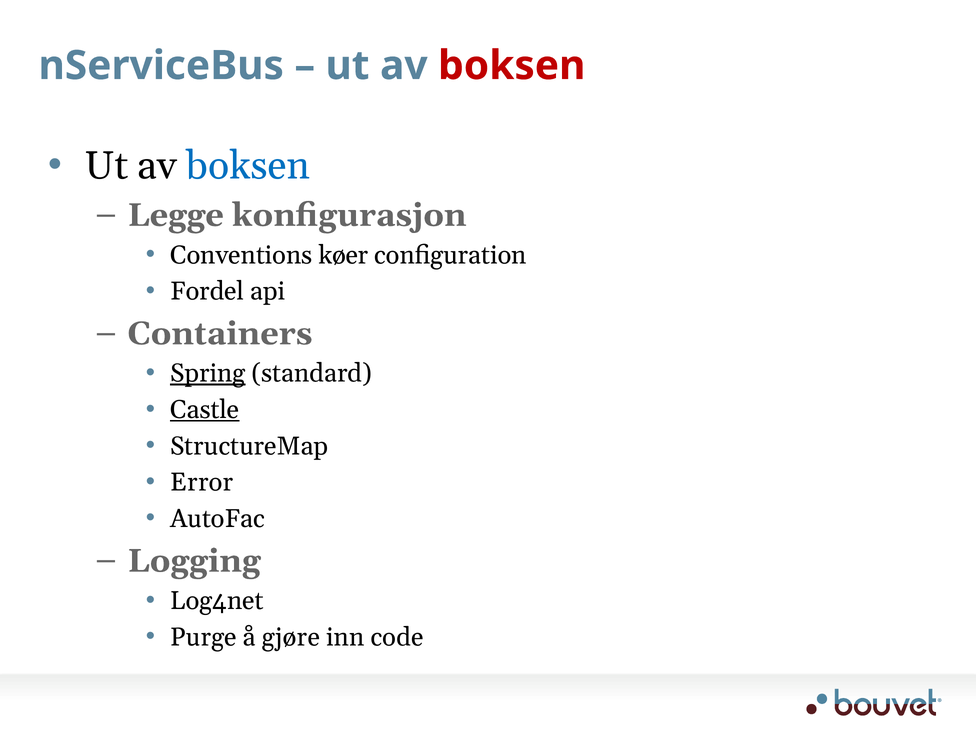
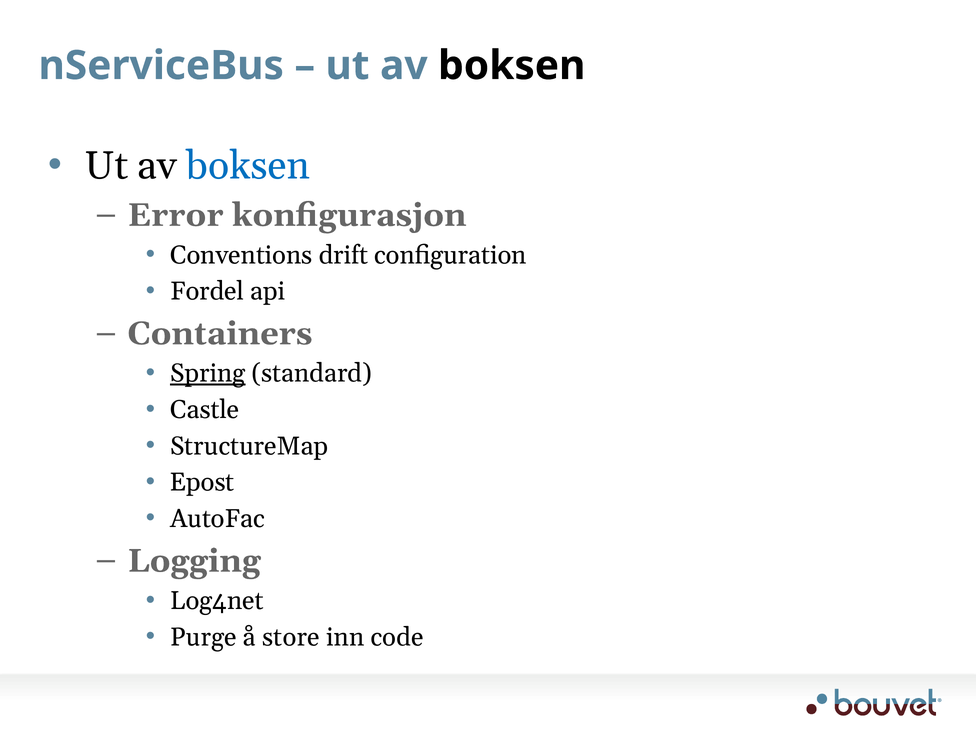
boksen colour: red -> black (512, 66)
Legge: Legge -> Error (175, 215)
køer: køer -> drift (343, 255)
Castle underline: present -> none (205, 410)
Error: Error -> Epost (202, 482)
gjøre: gjøre -> store (291, 637)
